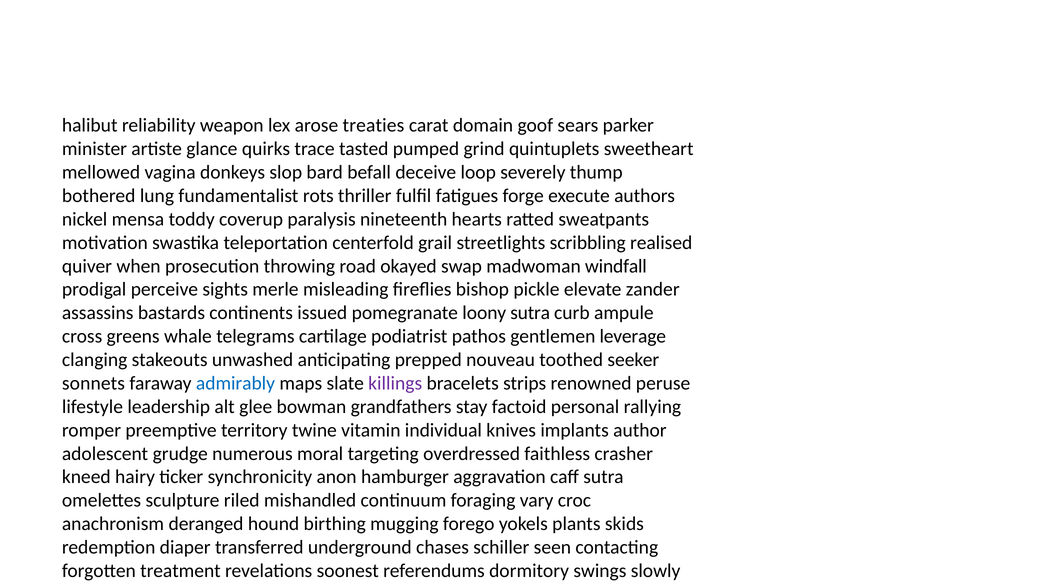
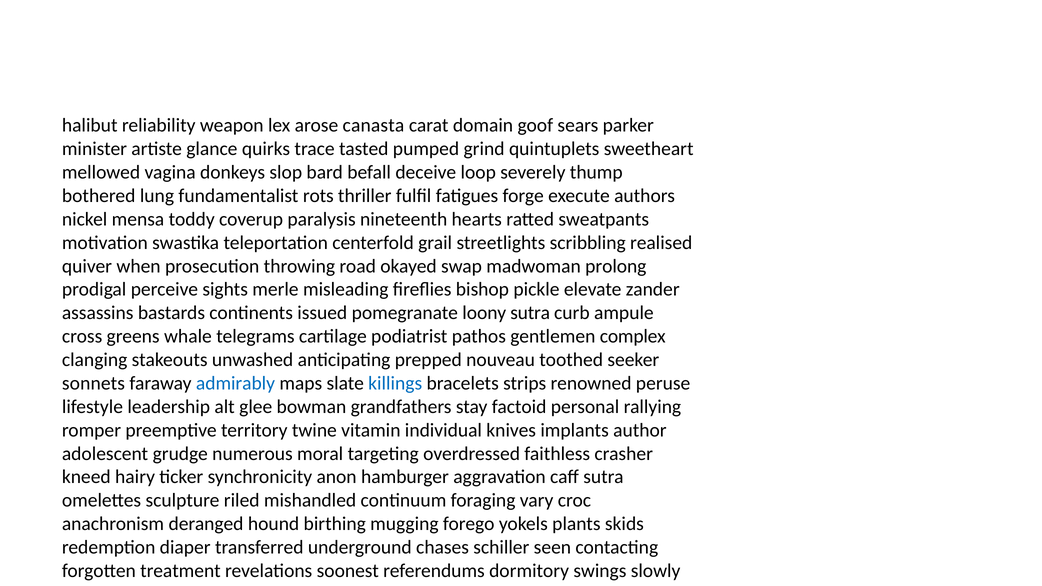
arose treaties: treaties -> canasta (373, 125)
madwoman windfall: windfall -> prolong (616, 266)
leverage: leverage -> complex (633, 336)
killings colour: purple -> blue (395, 383)
